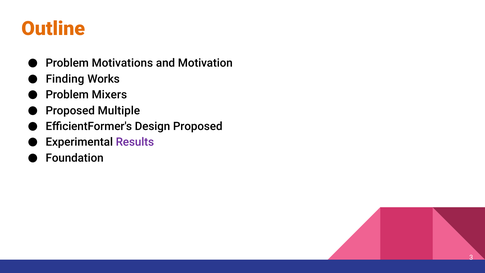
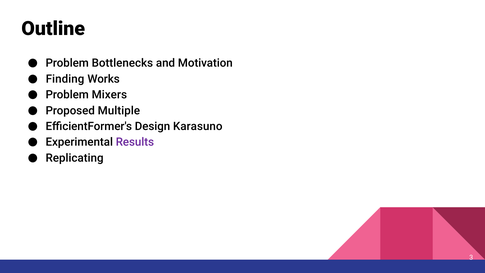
Outline colour: orange -> black (53, 29)
Motivations: Motivations -> Bottlenecks (122, 63)
Design Proposed: Proposed -> Karasuno (198, 126)
Foundation: Foundation -> Replicating (75, 158)
